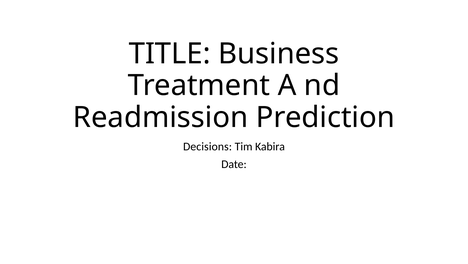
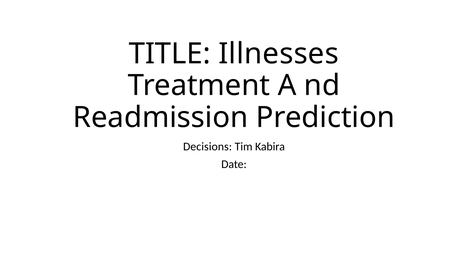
Business: Business -> Illnesses (279, 54)
